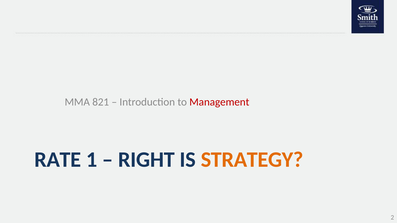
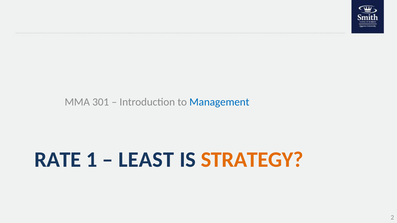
821: 821 -> 301 (101, 102)
Management colour: red -> blue (219, 102)
RIGHT: RIGHT -> LEAST (146, 160)
